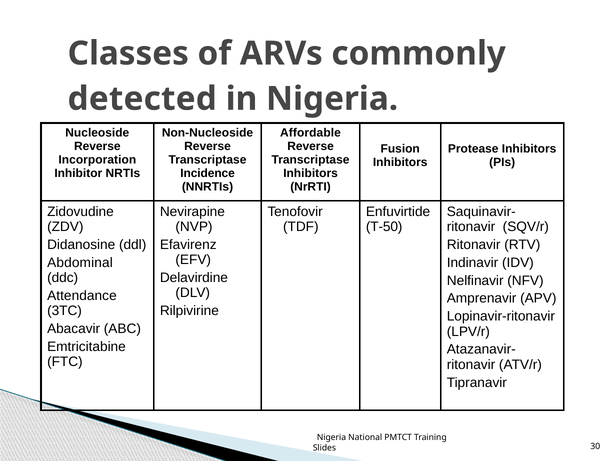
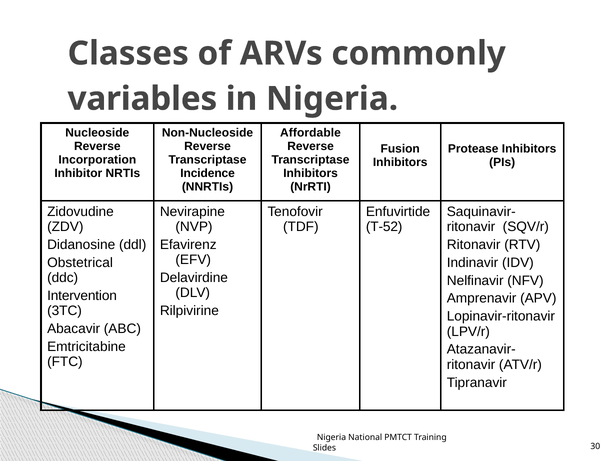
detected: detected -> variables (142, 99)
T-50: T-50 -> T-52 (384, 227)
Abdominal: Abdominal -> Obstetrical (80, 263)
Attendance: Attendance -> Intervention (82, 296)
